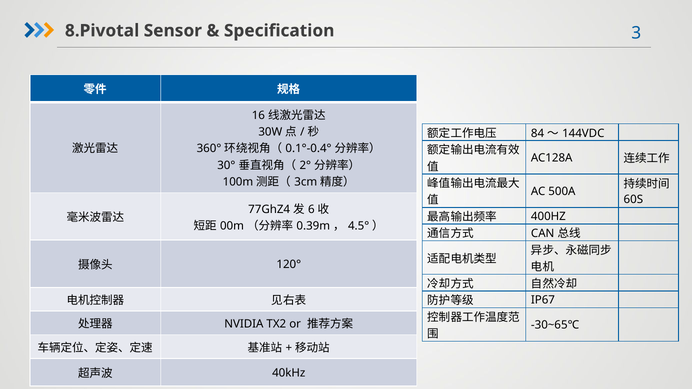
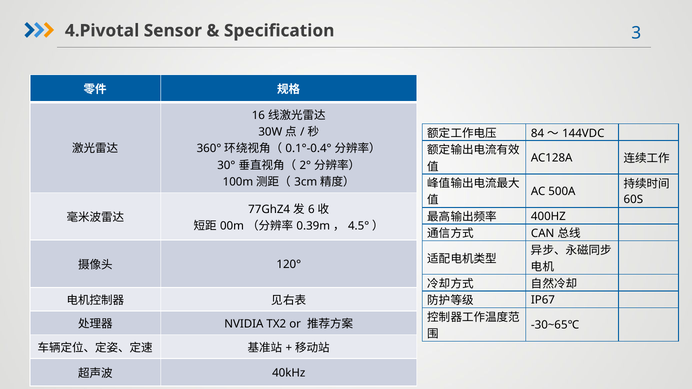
8.Pivotal: 8.Pivotal -> 4.Pivotal (102, 31)
